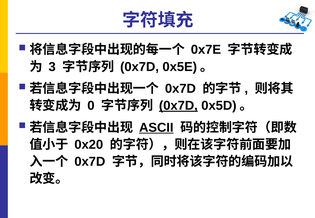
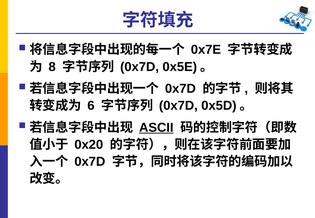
3: 3 -> 8 (52, 67)
0: 0 -> 6 (91, 106)
0x7D underline: present -> none (178, 106)
